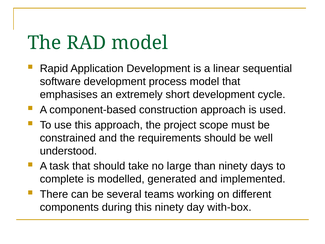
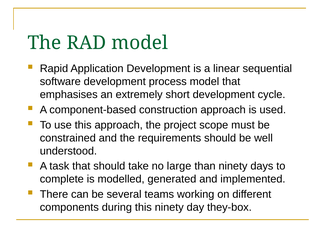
with-box: with-box -> they-box (229, 207)
